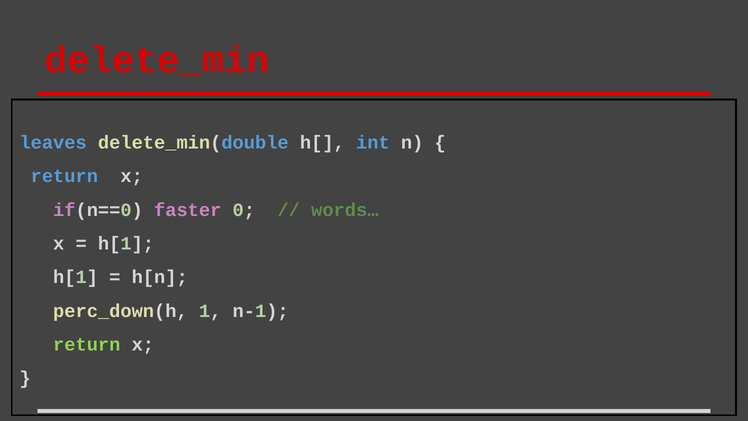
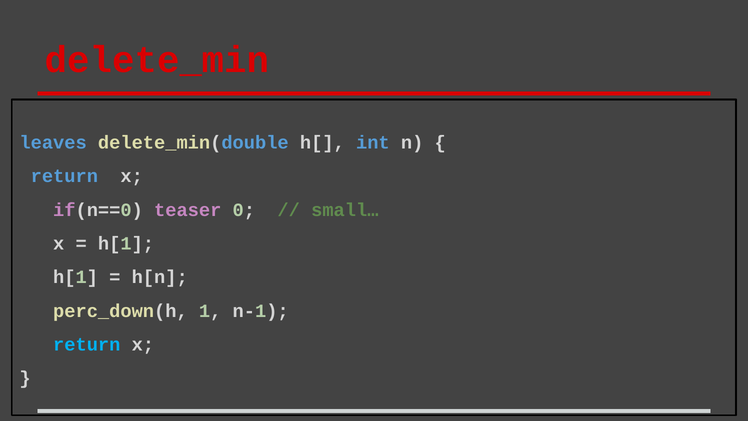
faster: faster -> teaser (188, 210)
words…: words… -> small… (345, 210)
return colour: light green -> light blue (87, 344)
